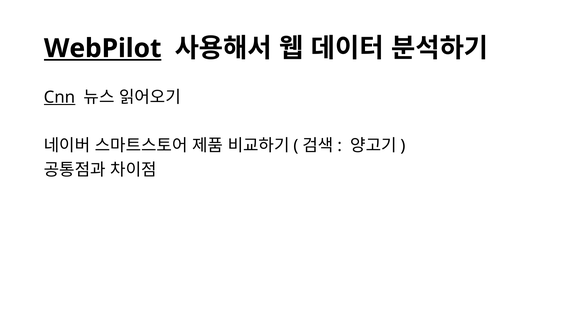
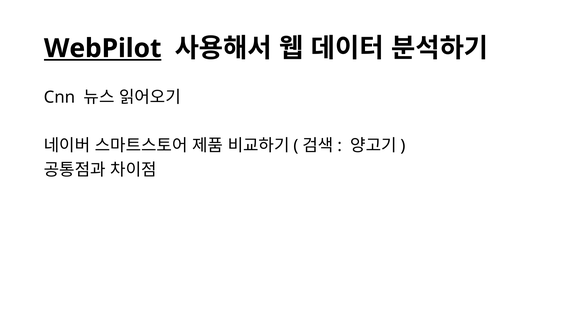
Cnn underline: present -> none (60, 97)
